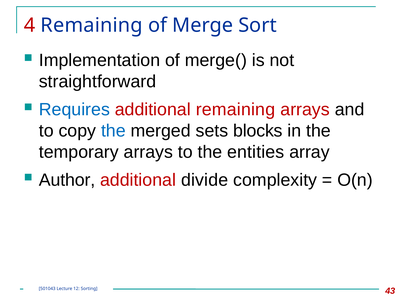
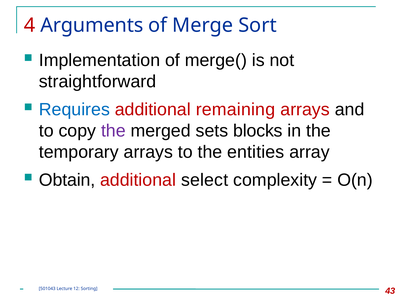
4 Remaining: Remaining -> Arguments (92, 25)
the colour: blue -> purple (113, 131)
Author: Author -> Obtain (67, 180)
divide: divide -> select (205, 180)
